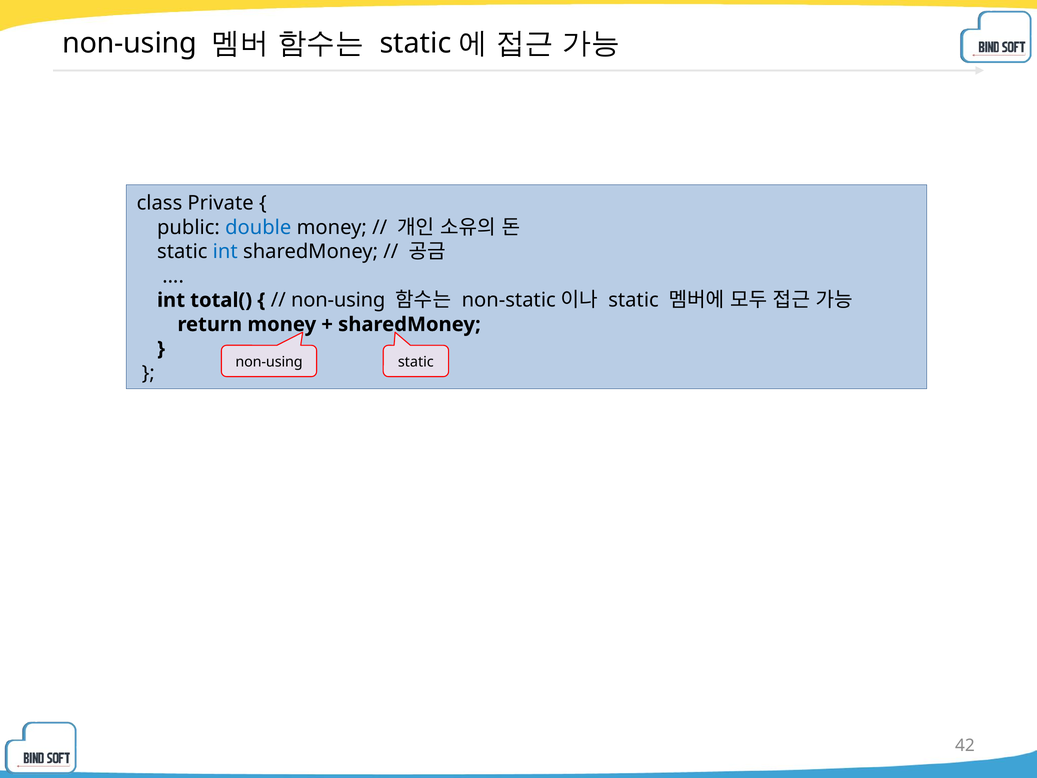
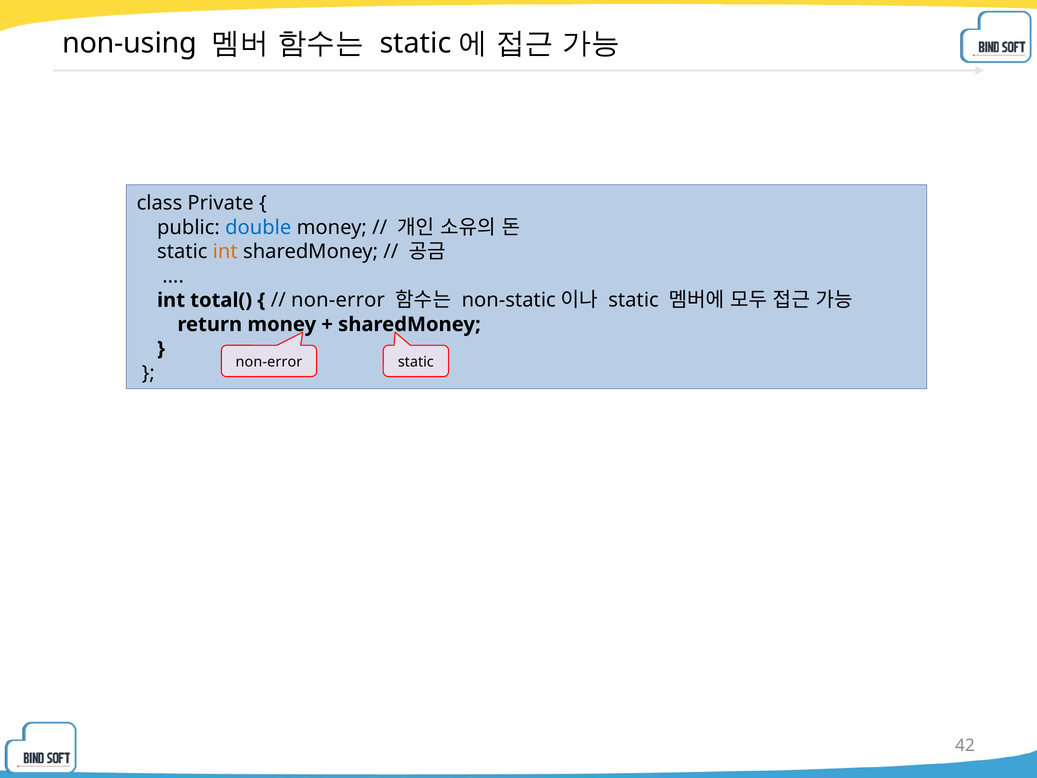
int colour: blue -> orange (225, 252)
non-using: non-using -> non-error (338, 300)
non-using: non-using -> non-error (269, 362)
